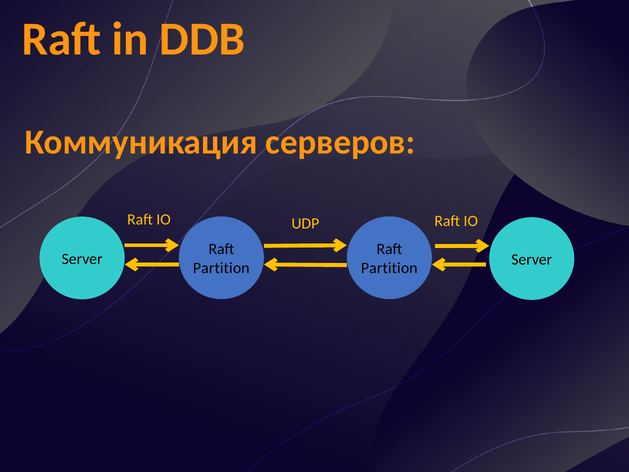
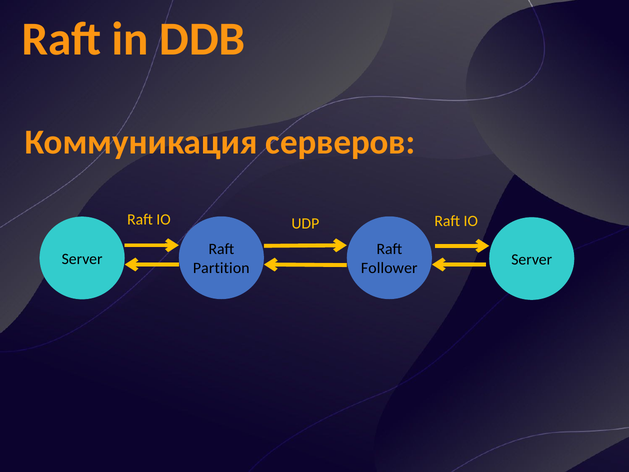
Partition: Partition -> Follower (389, 268)
